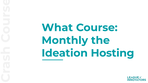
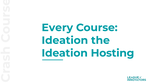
What: What -> Every (57, 28)
Monthly: Monthly -> Ideation (65, 40)
